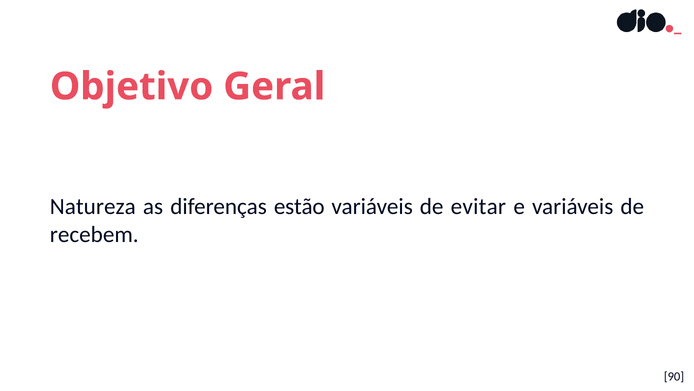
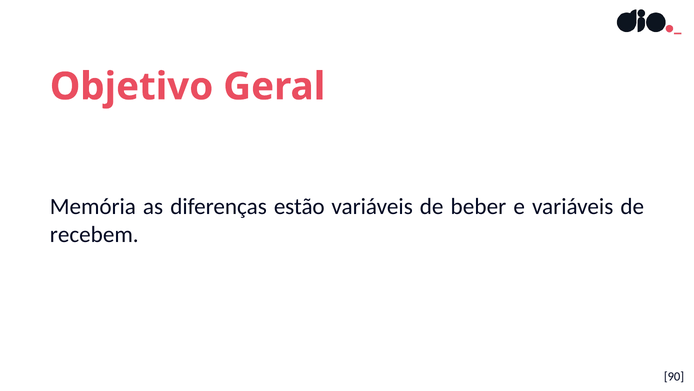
Natureza: Natureza -> Memória (93, 206)
evitar: evitar -> beber (478, 206)
